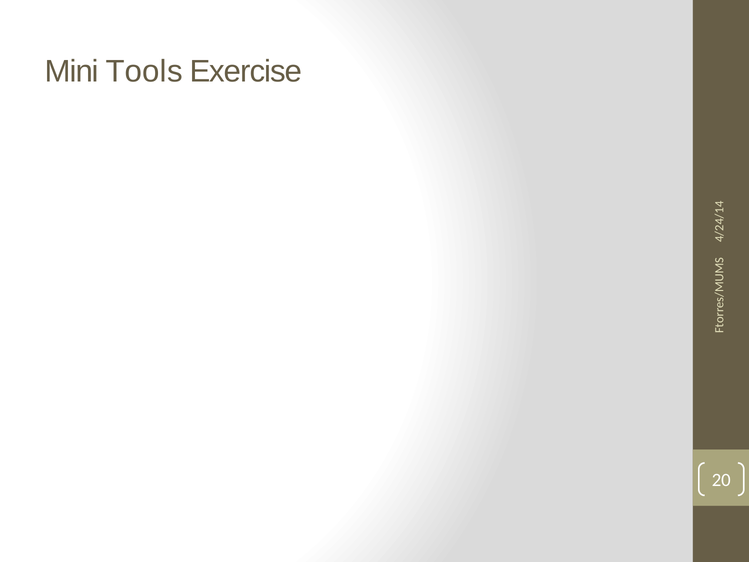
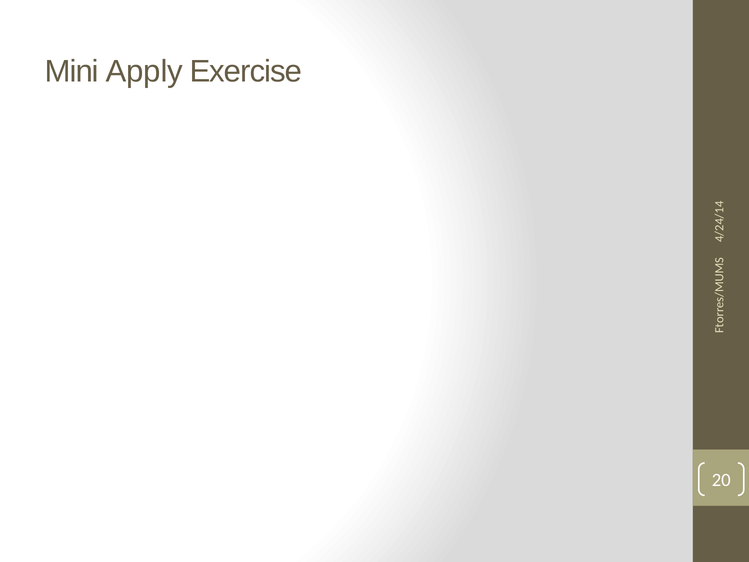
Tools: Tools -> Apply (144, 71)
